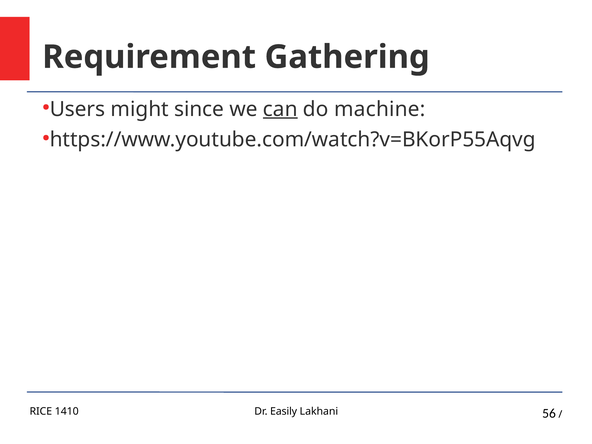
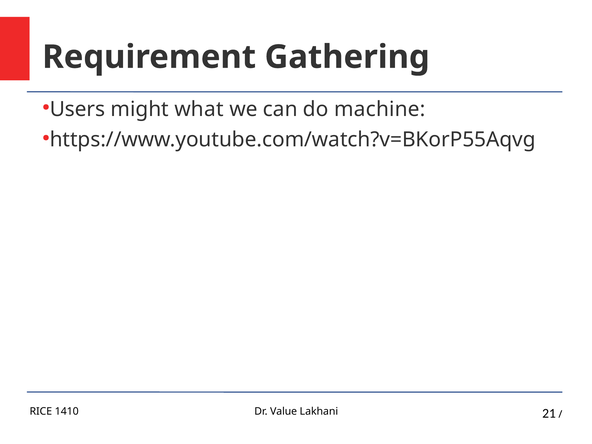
since: since -> what (199, 109)
can underline: present -> none (280, 109)
Easily: Easily -> Value (284, 411)
56: 56 -> 21 (549, 413)
